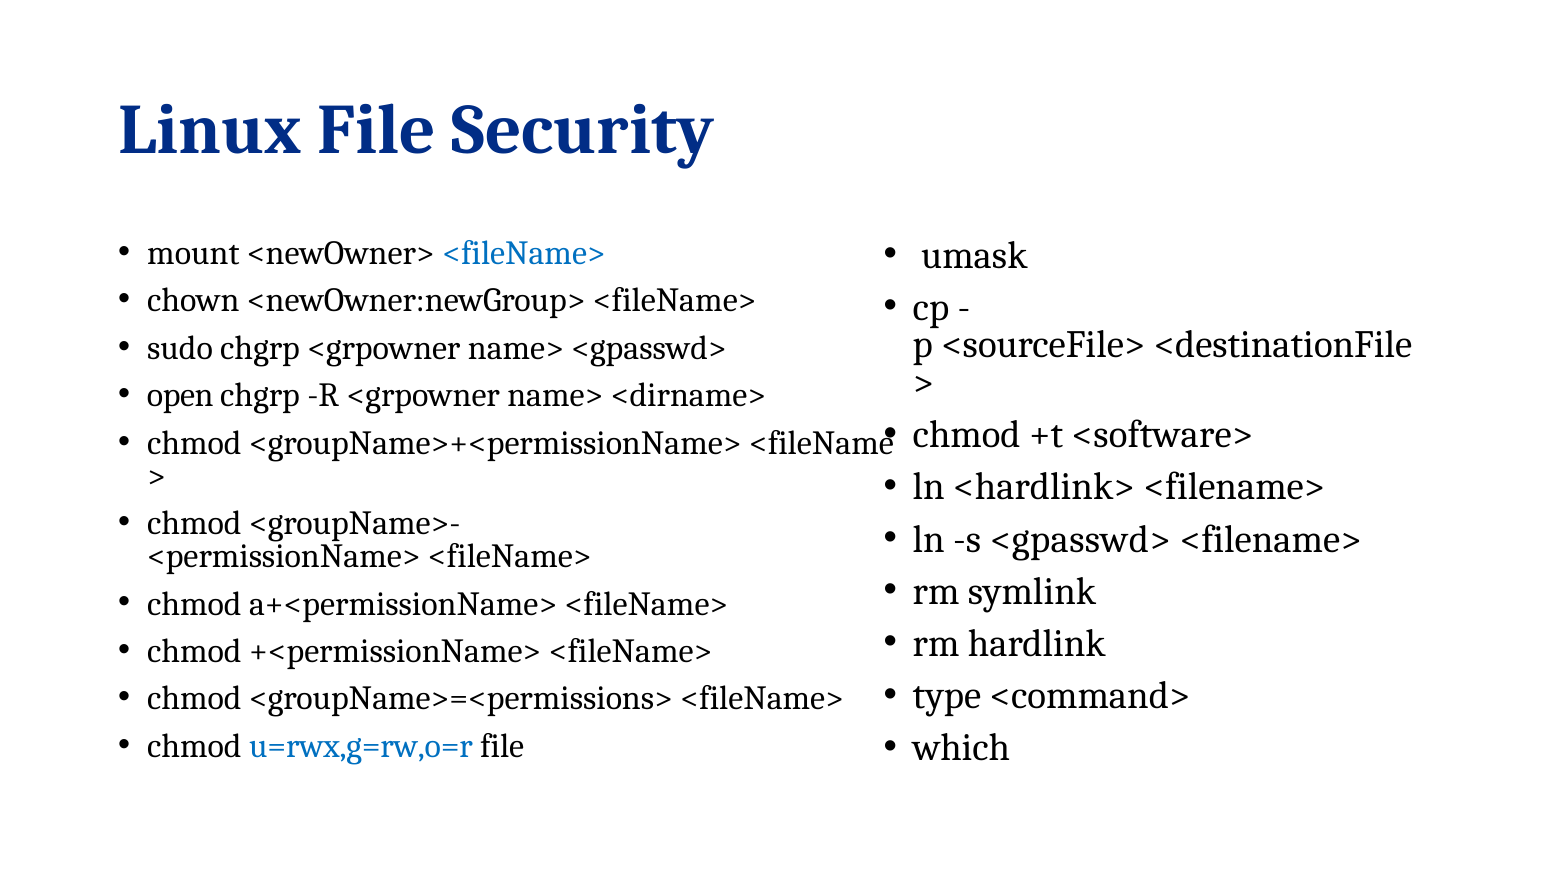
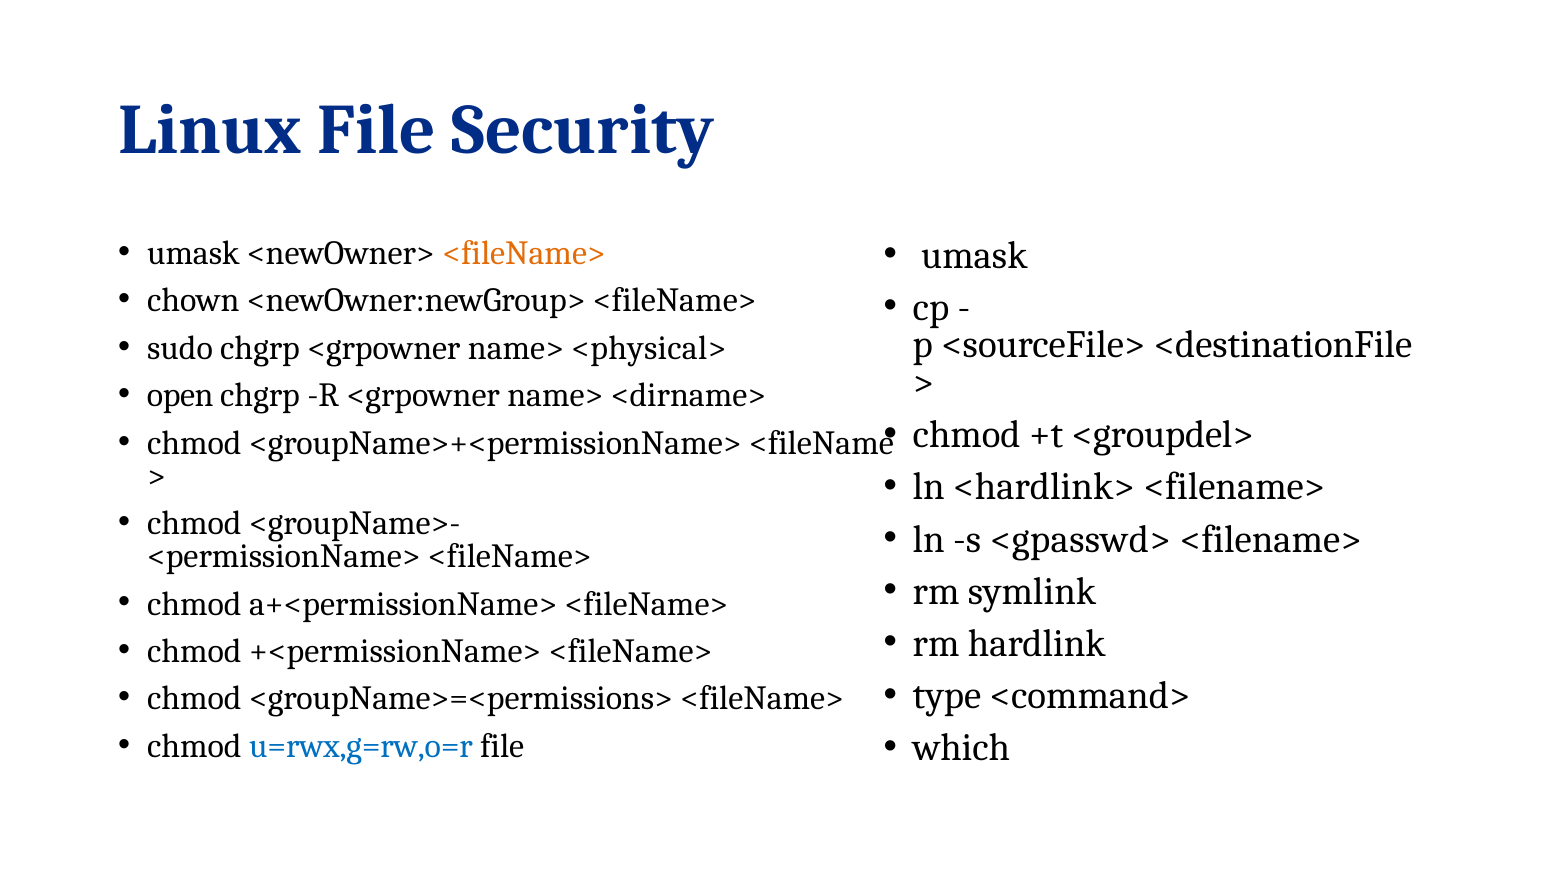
mount: mount -> umask (193, 253)
<fileName> colour: blue -> orange (524, 253)
name> <gpasswd>: <gpasswd> -> <physical> (649, 348)
<software>: <software> -> <groupdel> (1163, 435)
